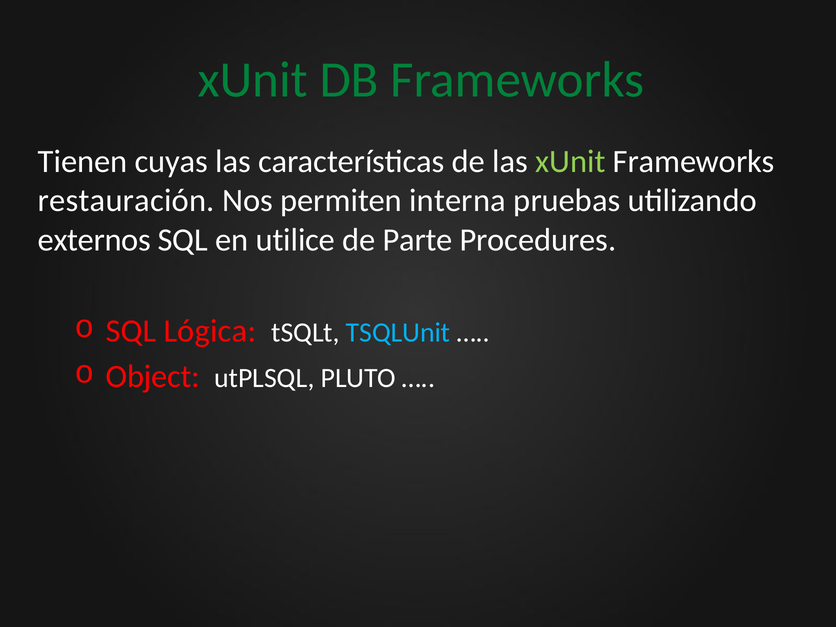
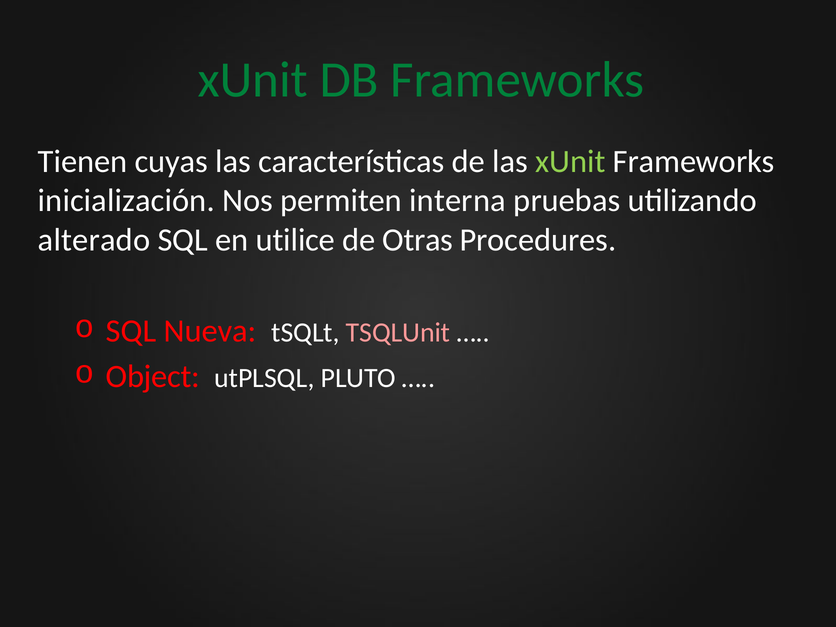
restauración: restauración -> inicialización (126, 201)
externos: externos -> alterado (94, 240)
Parte: Parte -> Otras (418, 240)
Lógica: Lógica -> Nueva (210, 331)
TSQLUnit colour: light blue -> pink (398, 332)
